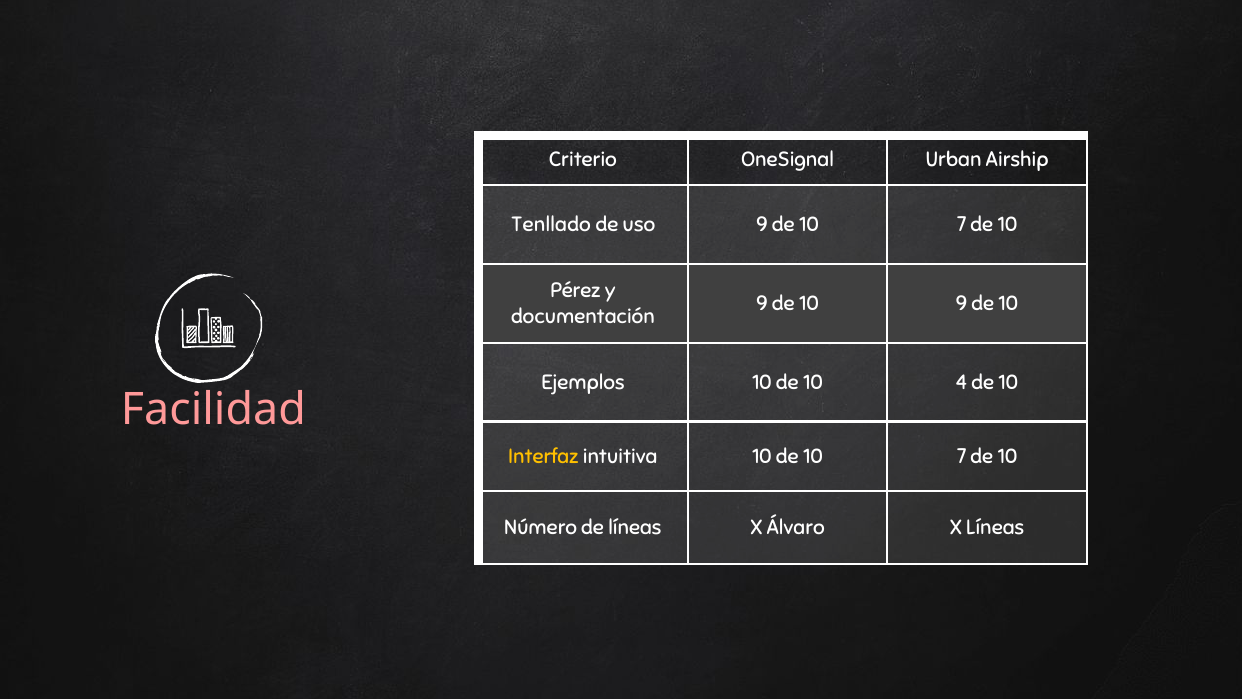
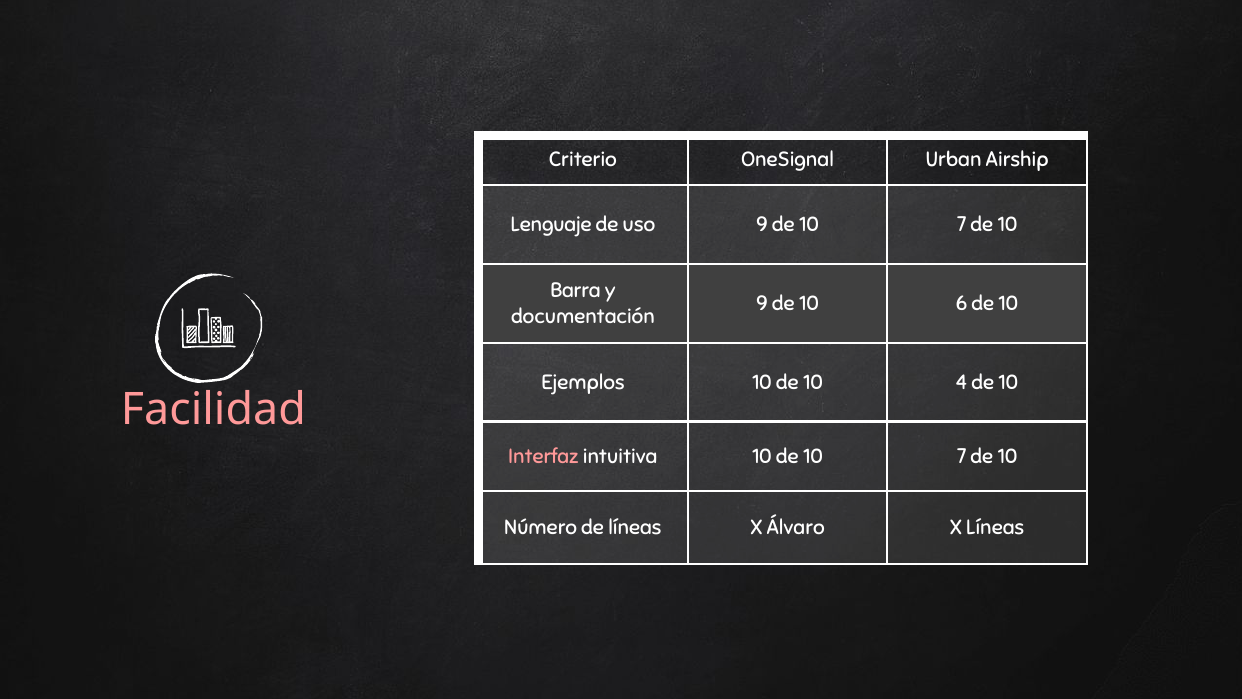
Tenllado: Tenllado -> Lenguaje (551, 224)
Pérez: Pérez -> Barra (576, 290)
10 9: 9 -> 6 (962, 303)
Interfaz colour: yellow -> pink (543, 456)
